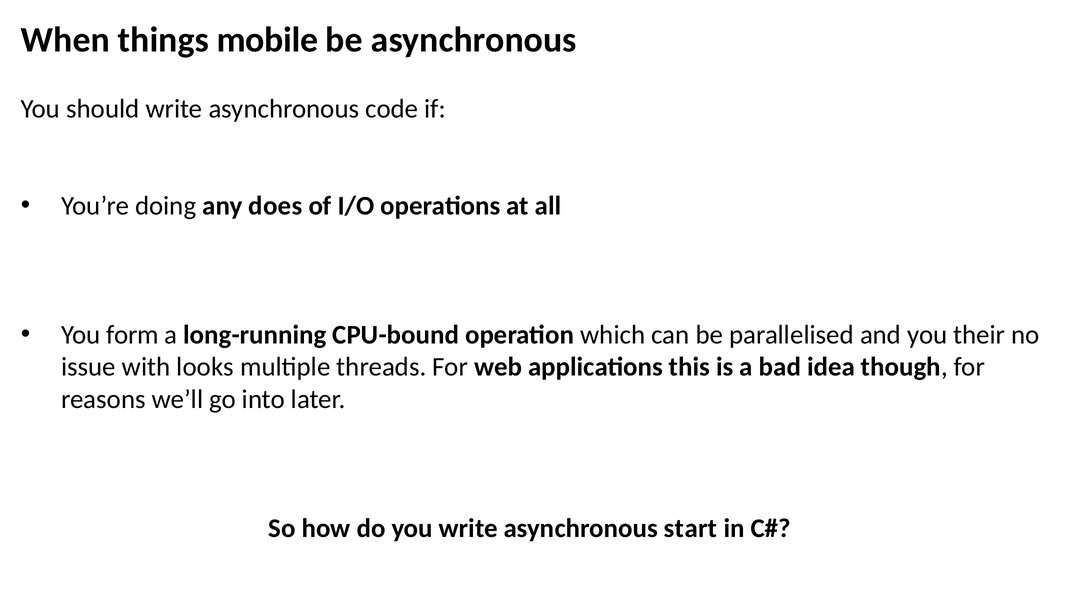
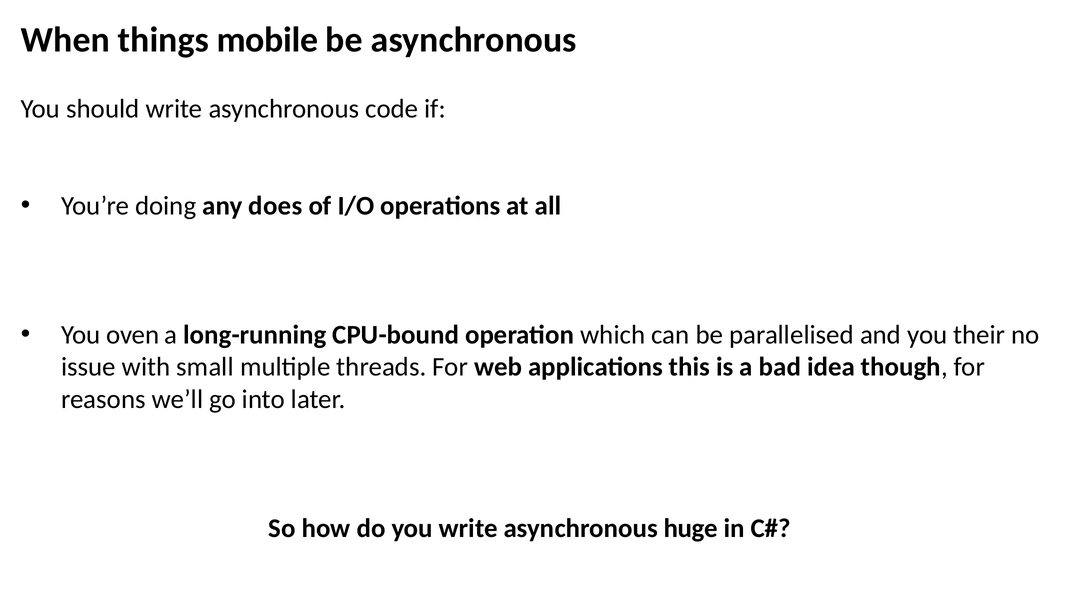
form: form -> oven (133, 335)
looks: looks -> small (205, 367)
start: start -> huge (691, 529)
